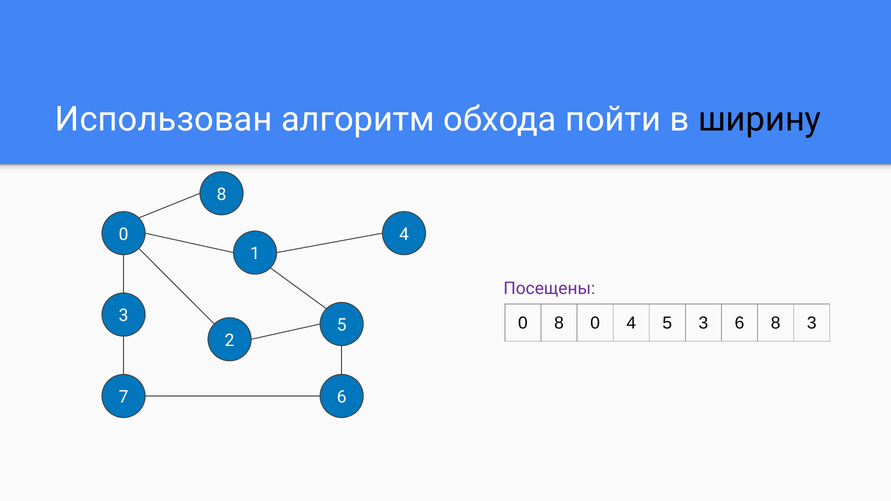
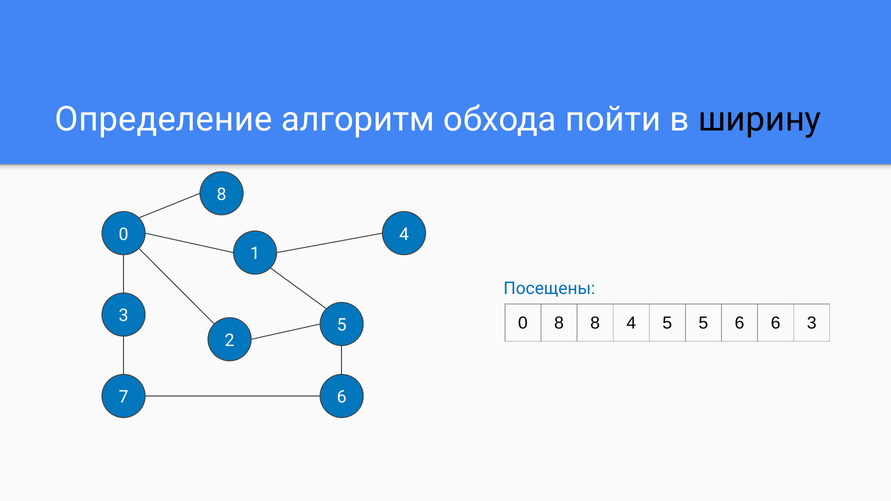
Использован: Использован -> Определение (164, 120)
Посещены colour: purple -> blue (549, 288)
8 0: 0 -> 8 (595, 323)
5 3: 3 -> 5 (703, 323)
6 8: 8 -> 6 (776, 323)
